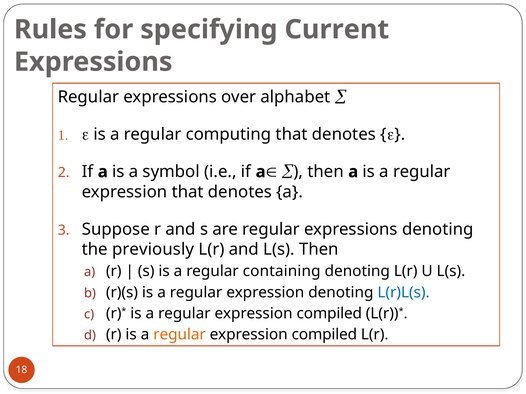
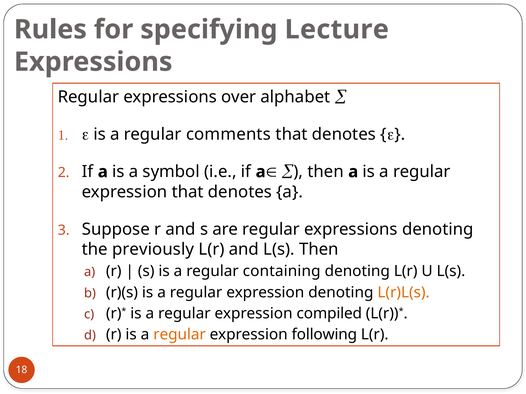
Current: Current -> Lecture (337, 30)
computing: computing -> comments (228, 135)
L(r)L(s colour: blue -> orange (404, 293)
compiled: compiled -> following (324, 335)
